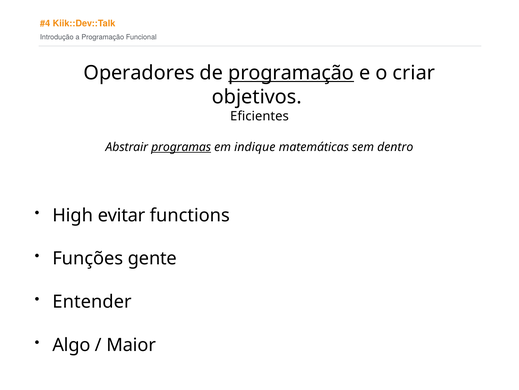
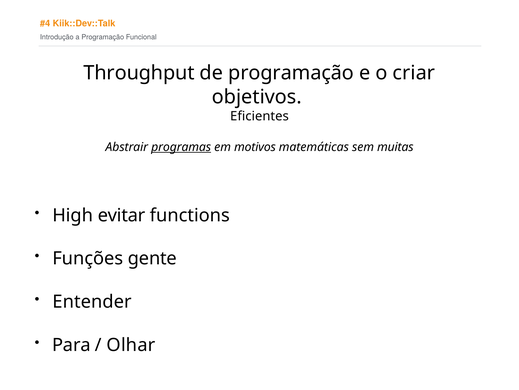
Operadores: Operadores -> Throughput (139, 73)
programação underline: present -> none (291, 73)
indique: indique -> motivos (255, 147)
dentro: dentro -> muitas (395, 147)
Algo: Algo -> Para (71, 345)
Maior: Maior -> Olhar (131, 345)
